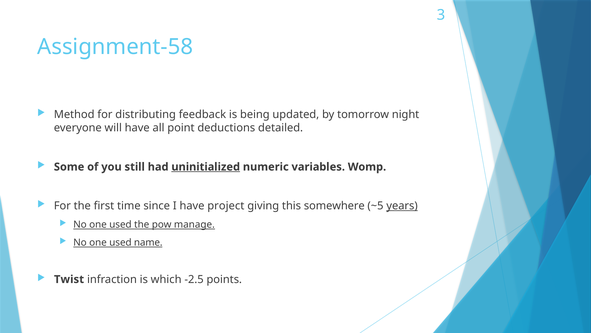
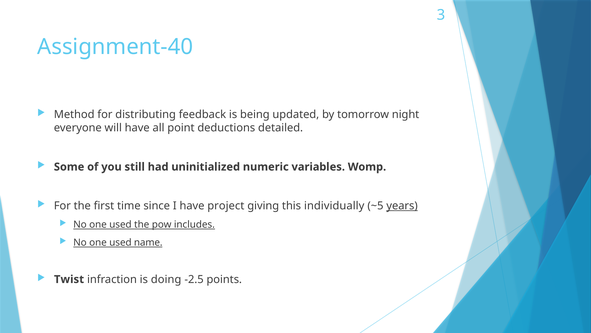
Assignment-58: Assignment-58 -> Assignment-40 (115, 47)
uninitialized underline: present -> none (206, 167)
somewhere: somewhere -> individually (334, 206)
manage: manage -> includes (194, 224)
which: which -> doing (166, 279)
